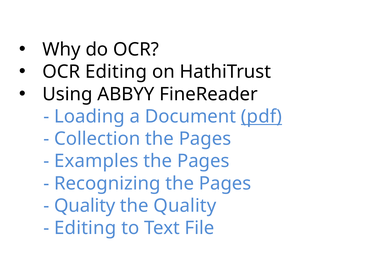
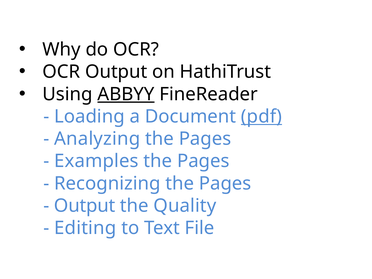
OCR Editing: Editing -> Output (116, 72)
ABBYY underline: none -> present (126, 94)
Collection: Collection -> Analyzing (97, 139)
Quality: Quality -> Output (85, 206)
